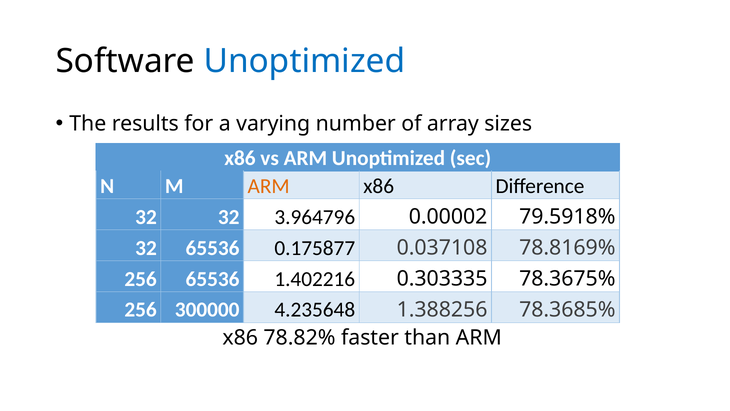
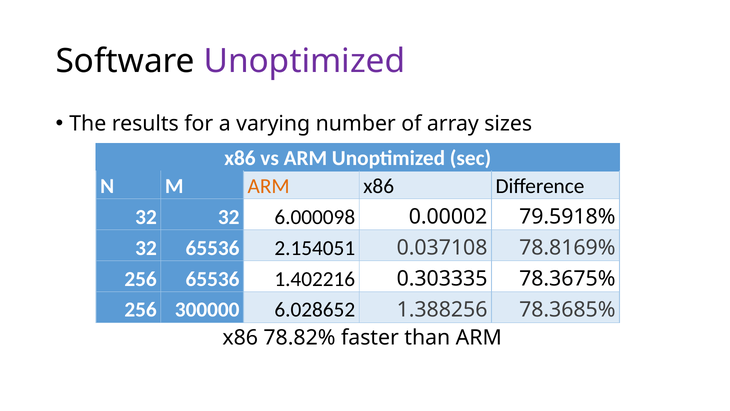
Unoptimized colour: blue -> purple (304, 61)
3.964796: 3.964796 -> 6.000098 (315, 217)
0.175877: 0.175877 -> 2.154051 (315, 248)
4.235648: 4.235648 -> 6.028652 (315, 310)
